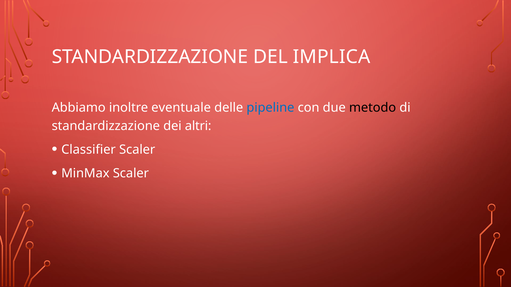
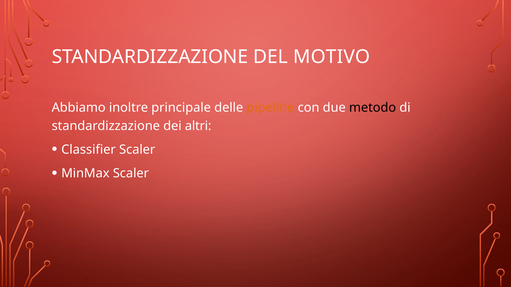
IMPLICA: IMPLICA -> MOTIVO (332, 57)
eventuale: eventuale -> principale (181, 108)
pipeline colour: blue -> orange (270, 108)
